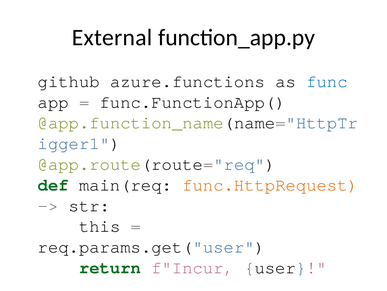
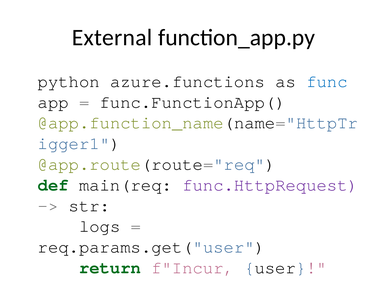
github: github -> python (69, 81)
func.HttpRequest colour: orange -> purple (270, 184)
this: this -> logs (100, 226)
